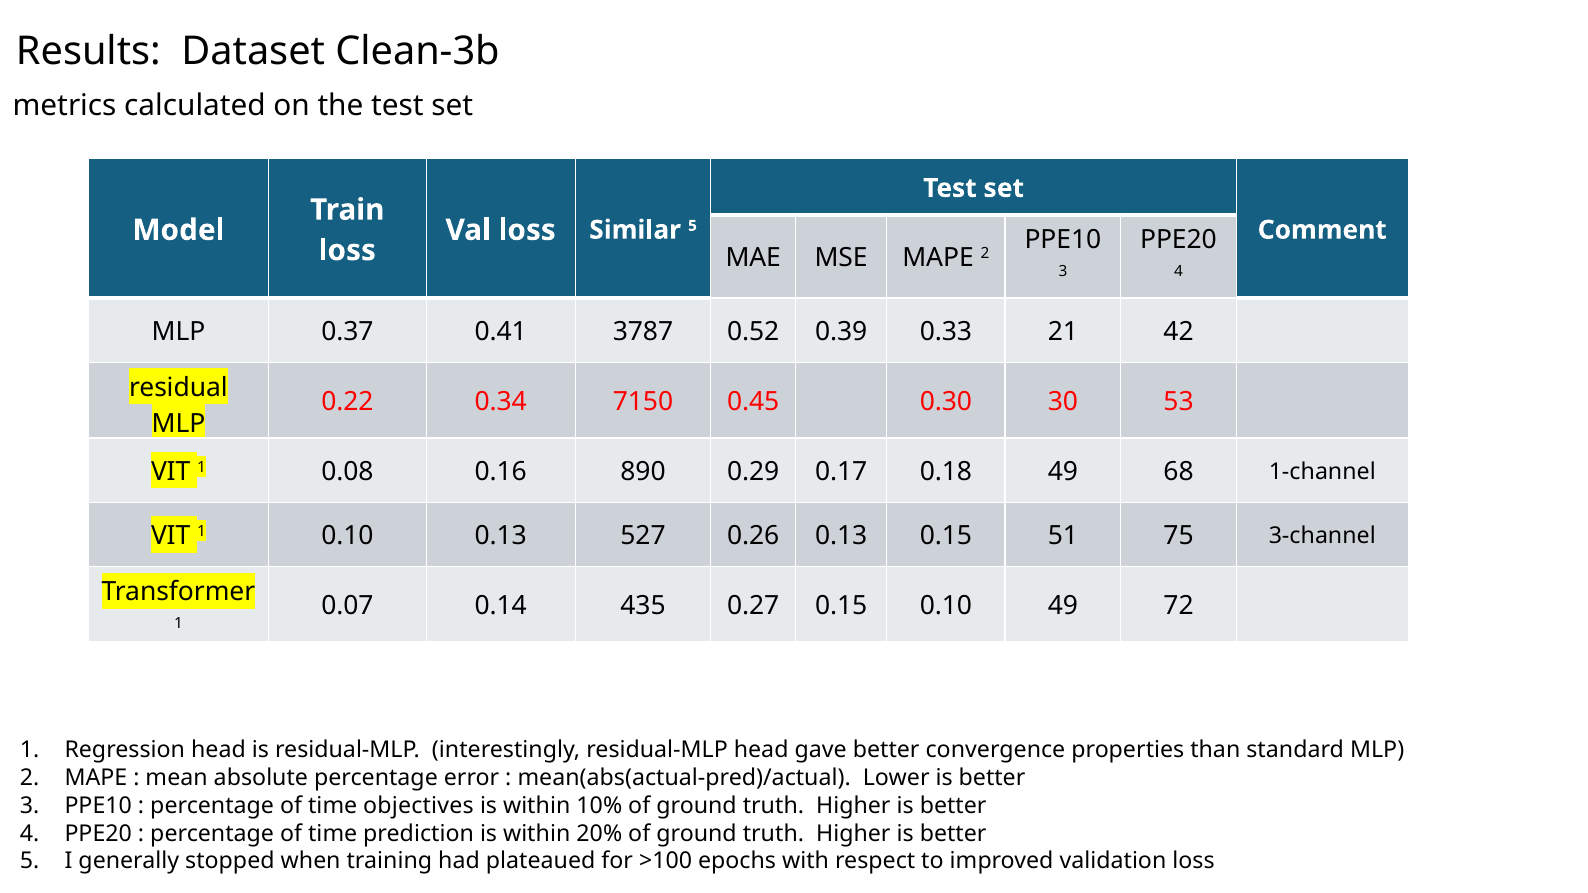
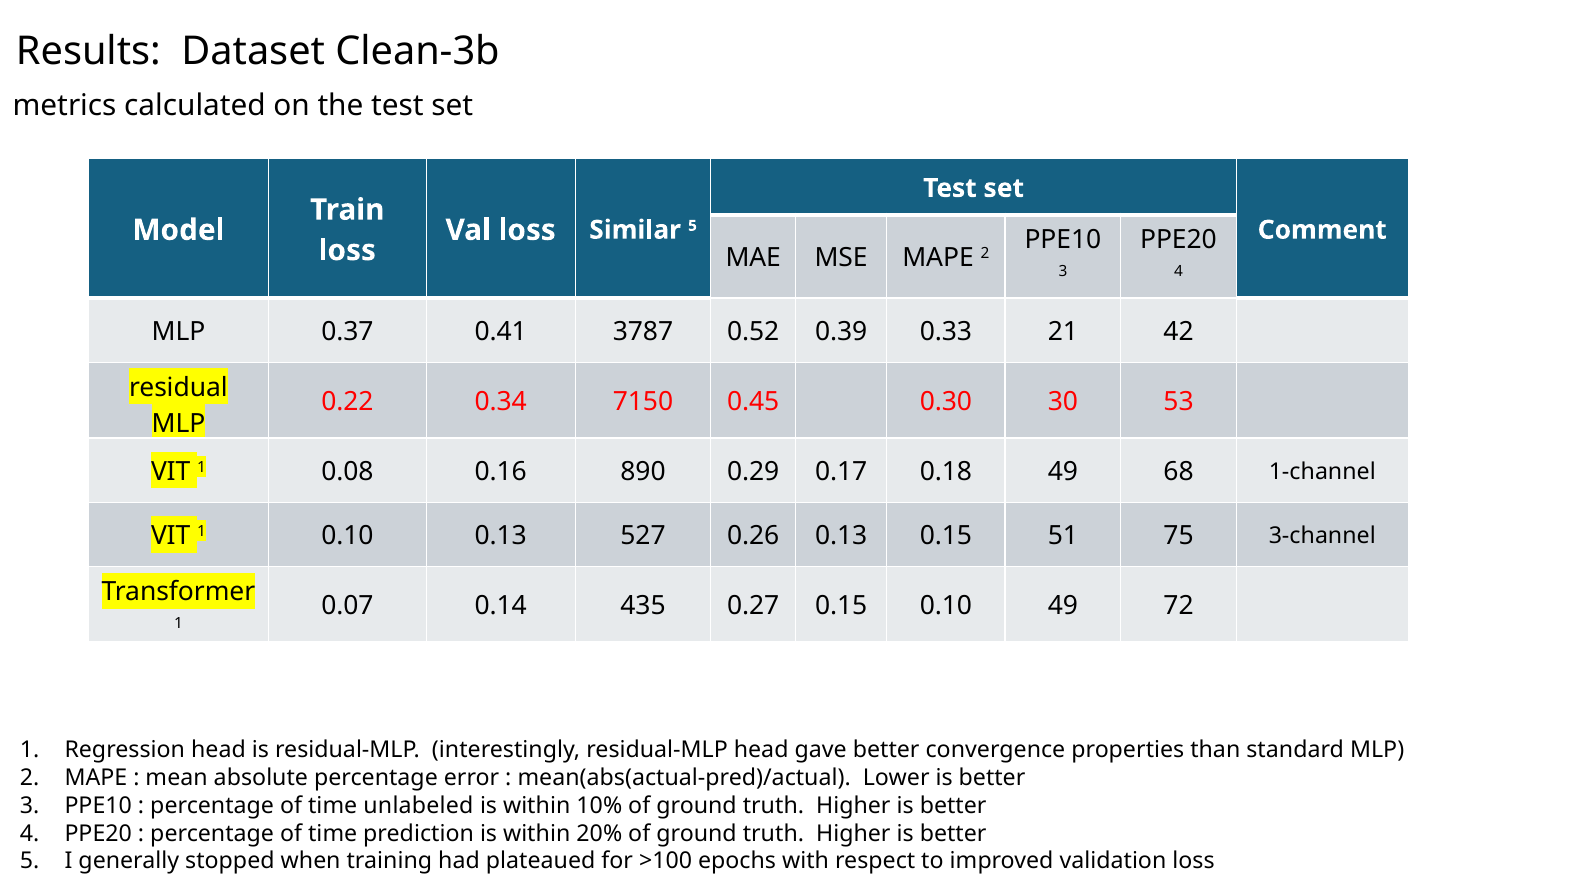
objectives: objectives -> unlabeled (418, 806)
